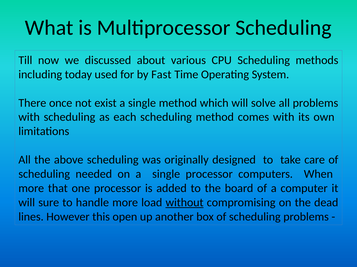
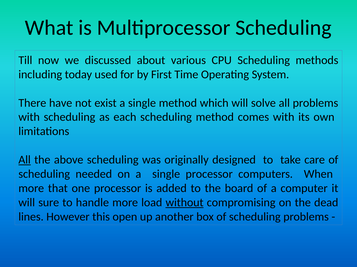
Fast: Fast -> First (161, 75)
once: once -> have (61, 103)
All underline: none -> present (25, 160)
